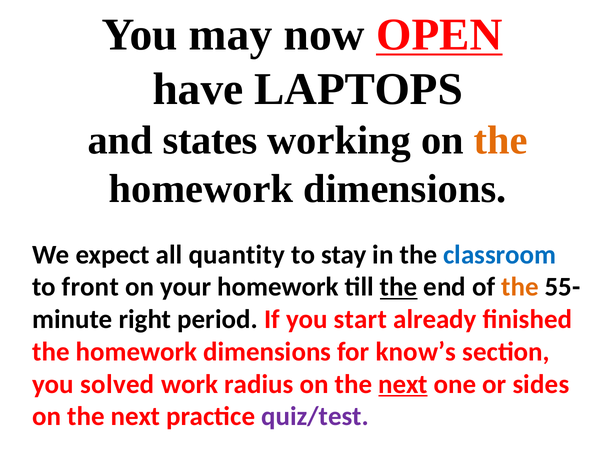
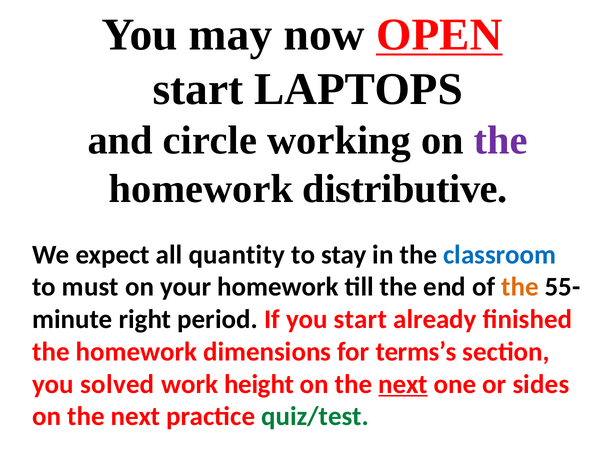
have: have -> start (198, 89)
states: states -> circle (210, 140)
the colour: orange -> purple (501, 140)
dimensions: dimensions -> distributive (405, 189)
front: front -> must (90, 287)
the underline: present -> none (399, 287)
know’s: know’s -> terms’s (416, 352)
radius: radius -> height (259, 384)
quiz/test colour: purple -> green (315, 417)
